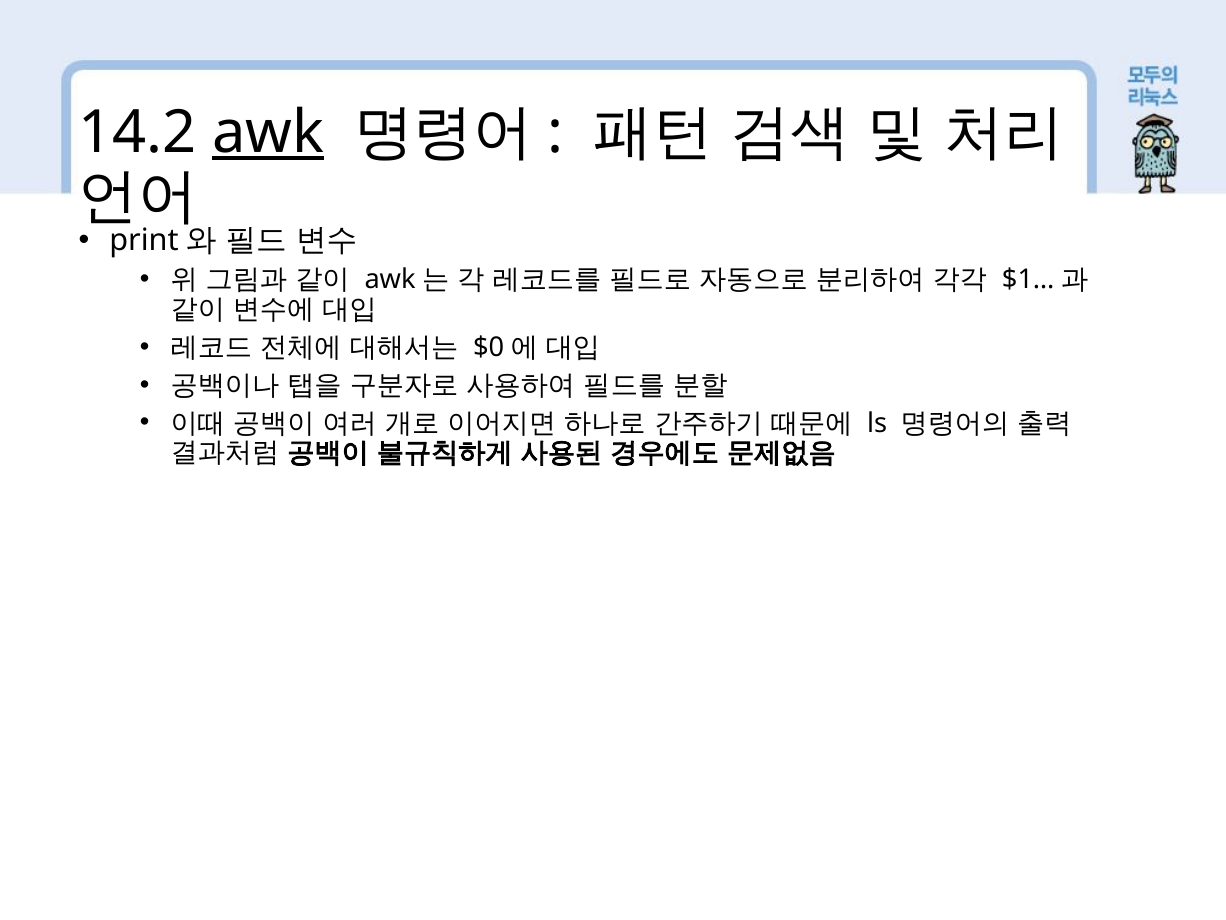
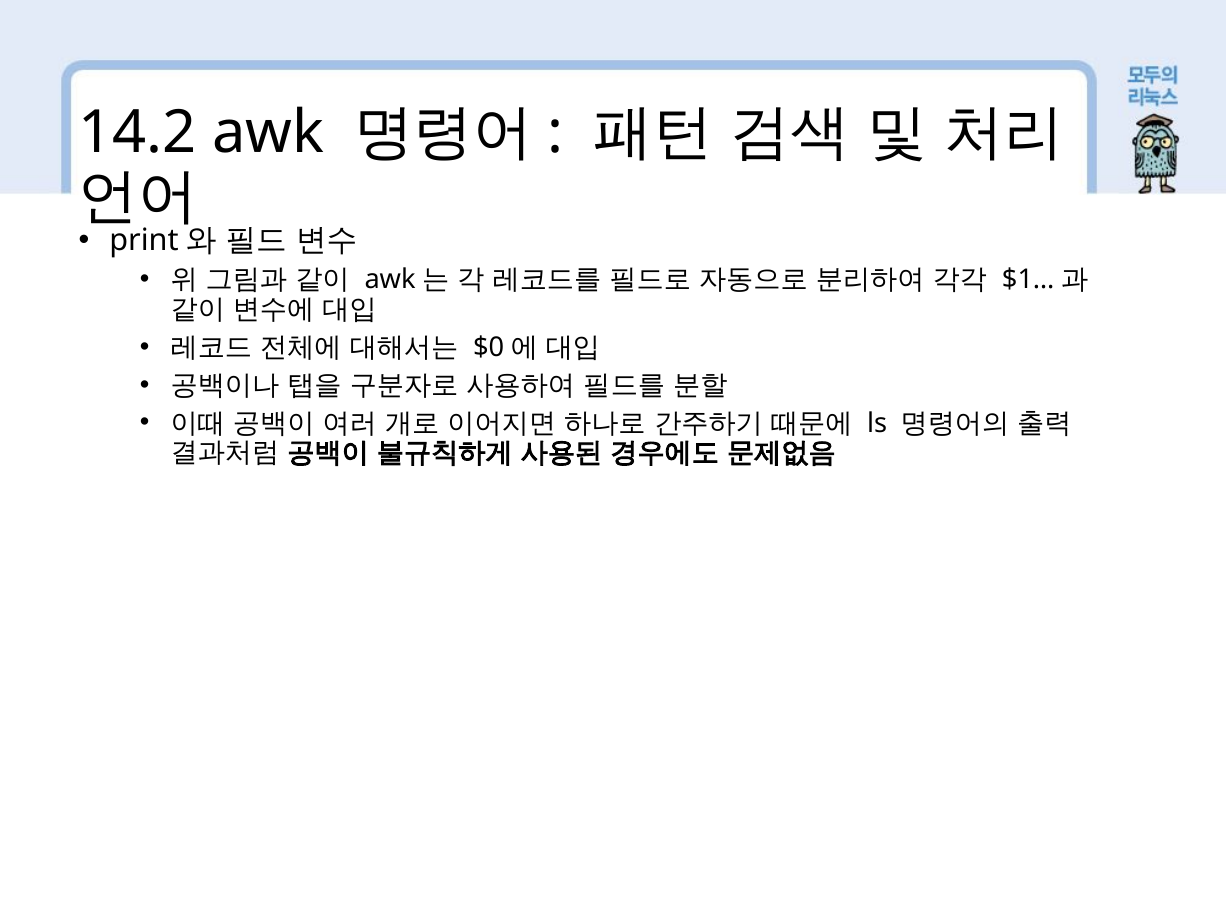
awk underline: present -> none (268, 132)
